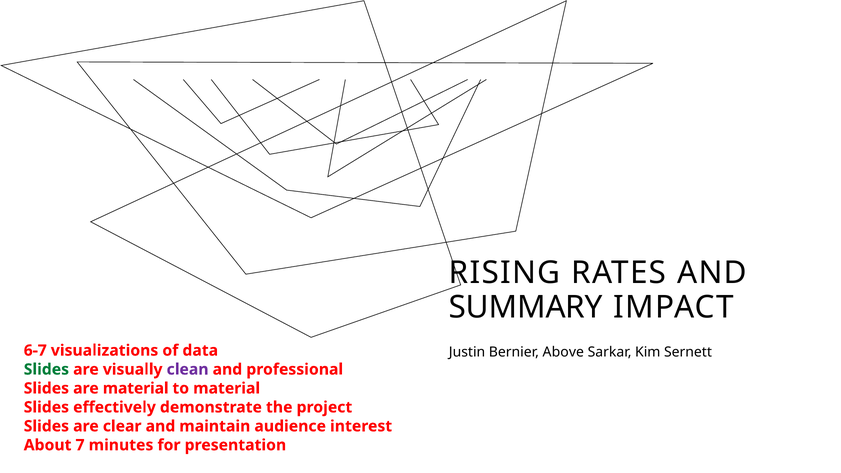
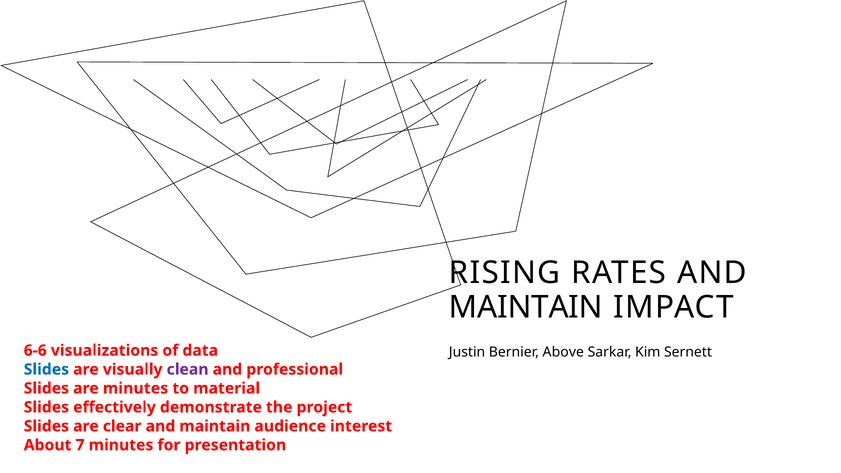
SUMMARY: SUMMARY -> MAINTAIN (526, 307)
6-7: 6-7 -> 6-6 (35, 351)
Slides colour: green -> blue (46, 369)
are material: material -> minutes (136, 388)
